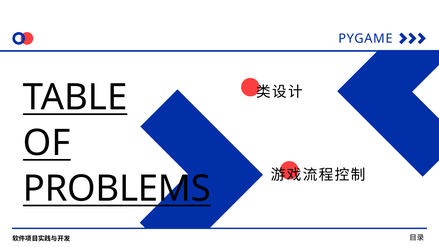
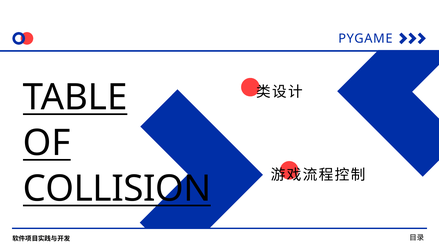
PROBLEMS: PROBLEMS -> COLLISION (117, 189)
